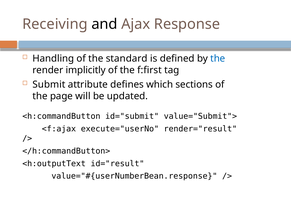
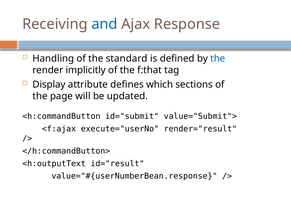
and colour: black -> blue (104, 24)
f:first: f:first -> f:that (150, 70)
Submit: Submit -> Display (49, 85)
